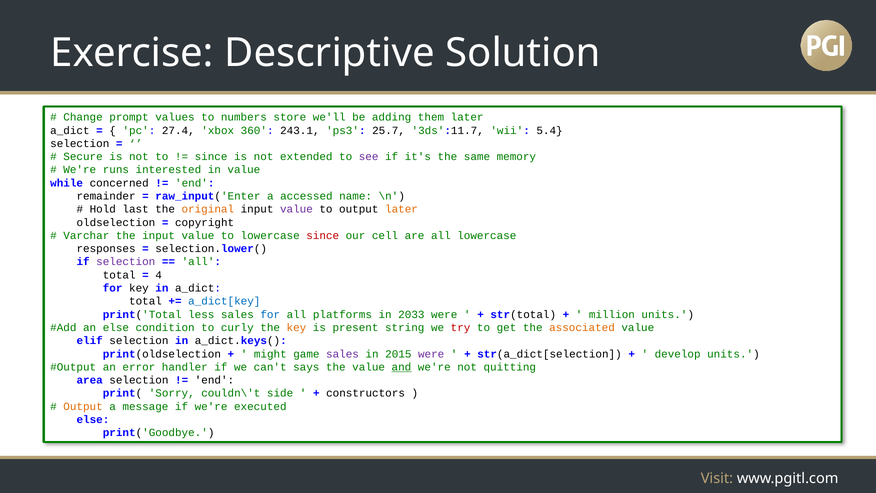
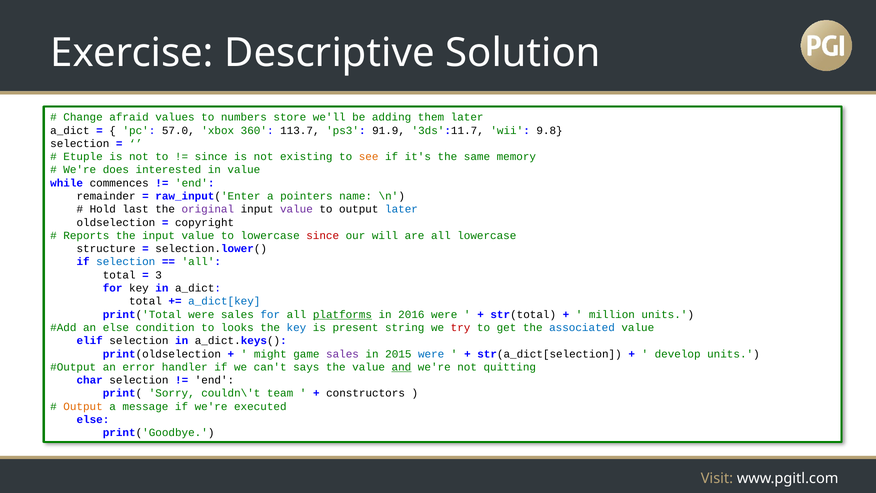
prompt: prompt -> afraid (129, 117)
27.4: 27.4 -> 57.0 (178, 130)
243.1: 243.1 -> 113.7 (300, 130)
25.7: 25.7 -> 91.9 (389, 130)
5.4: 5.4 -> 9.8 (550, 130)
Secure: Secure -> Etuple (83, 157)
extended: extended -> existing (306, 157)
see colour: purple -> orange (369, 157)
runs: runs -> does (116, 170)
concerned: concerned -> commences (119, 183)
accessed: accessed -> pointers (306, 196)
original colour: orange -> purple (208, 209)
later colour: orange -> blue (401, 209)
Varchar: Varchar -> Reports (86, 235)
cell: cell -> will (385, 235)
responses: responses -> structure (106, 249)
selection colour: purple -> blue (126, 262)
4: 4 -> 3 (159, 275)
print('Total less: less -> were (201, 314)
platforms underline: none -> present (342, 314)
2033: 2033 -> 2016 (411, 314)
curly: curly -> looks (237, 327)
key colour: orange -> blue (296, 327)
associated colour: orange -> blue (582, 327)
were colour: purple -> blue (431, 354)
area: area -> char (90, 380)
side: side -> team (280, 393)
